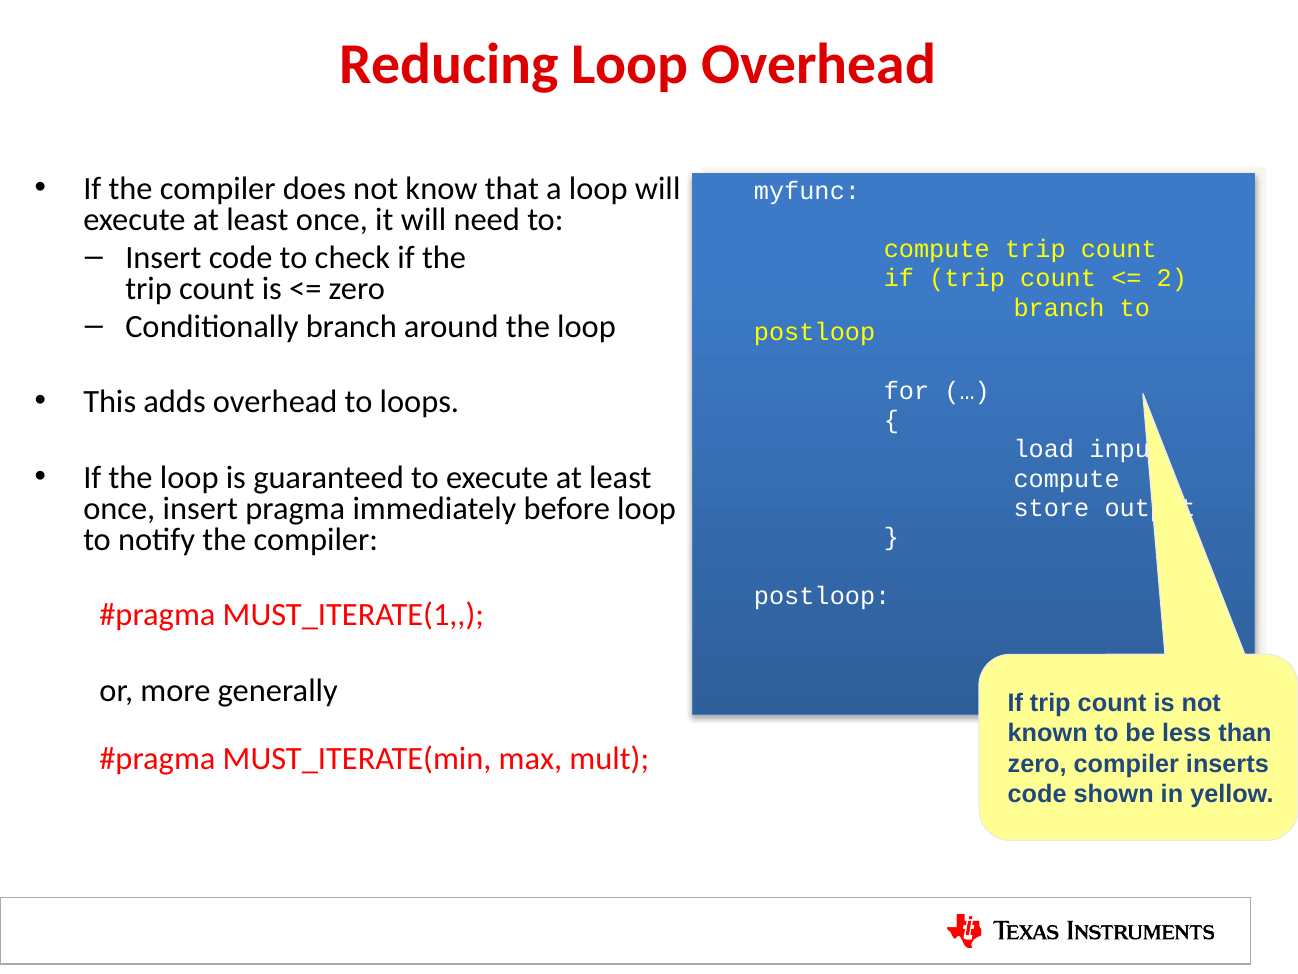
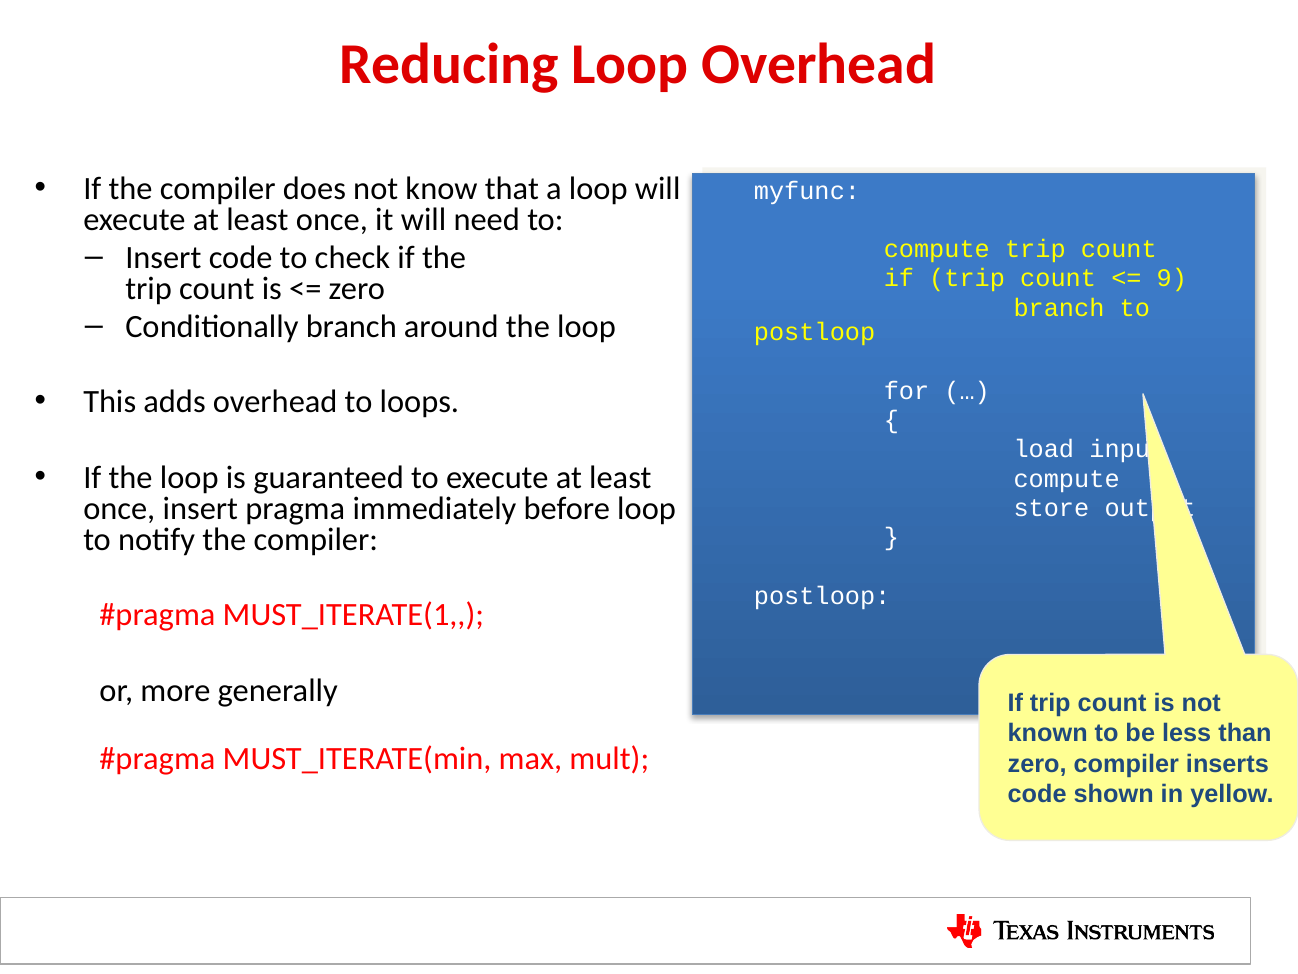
2: 2 -> 9 (1172, 279)
